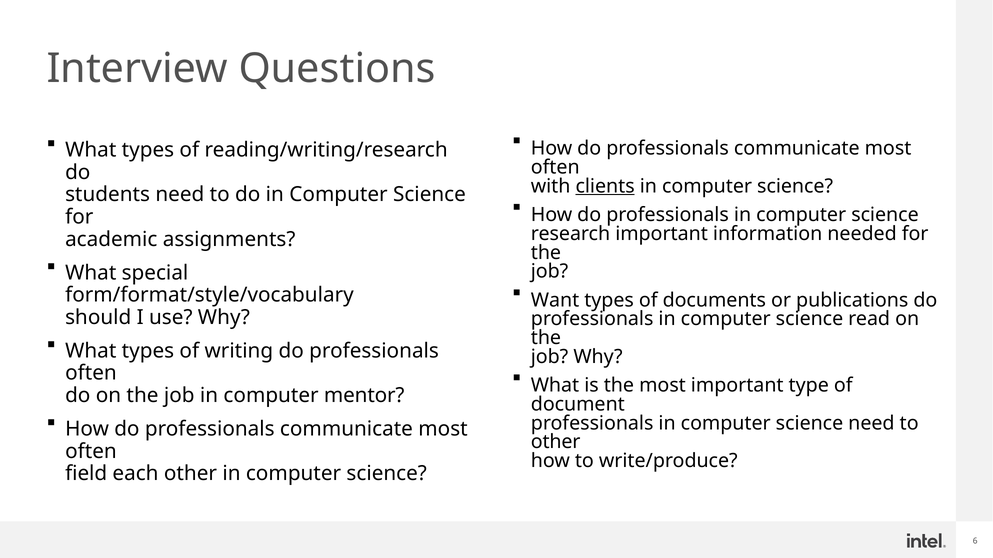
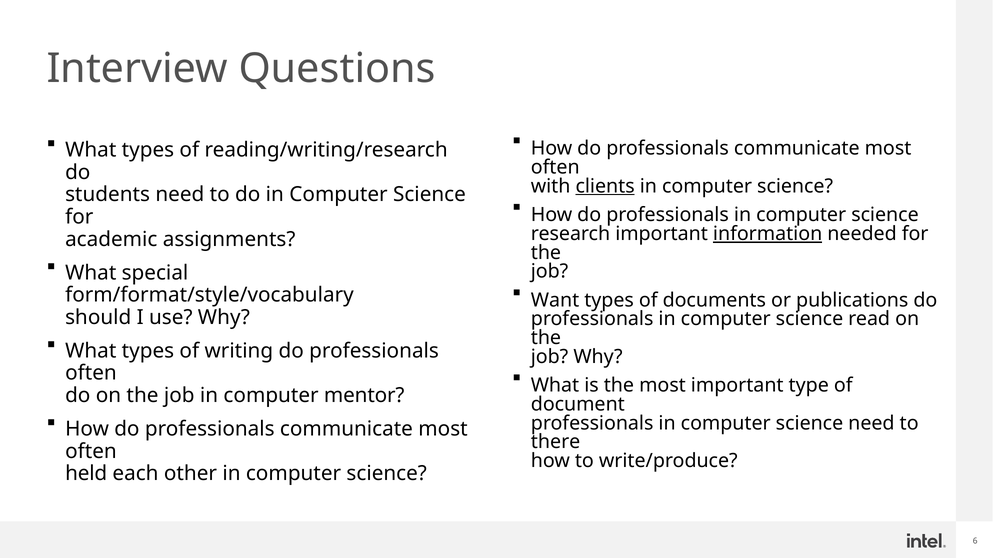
information underline: none -> present (768, 234)
other: other -> there (556, 442)
field: field -> held (86, 474)
